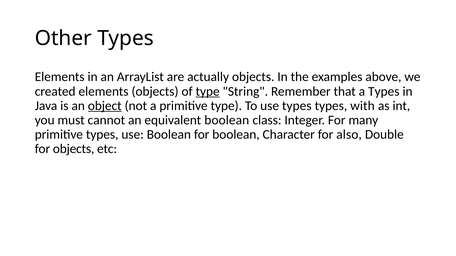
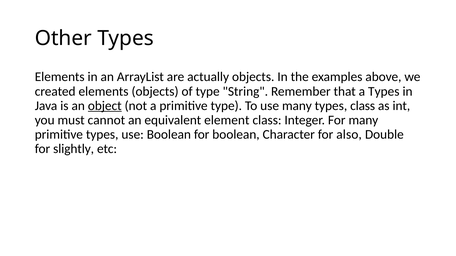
type underline: present -> none (208, 91)
use types: types -> many (297, 106)
types with: with -> class (363, 106)
equivalent boolean: boolean -> element (227, 120)
for objects: objects -> slightly (74, 149)
